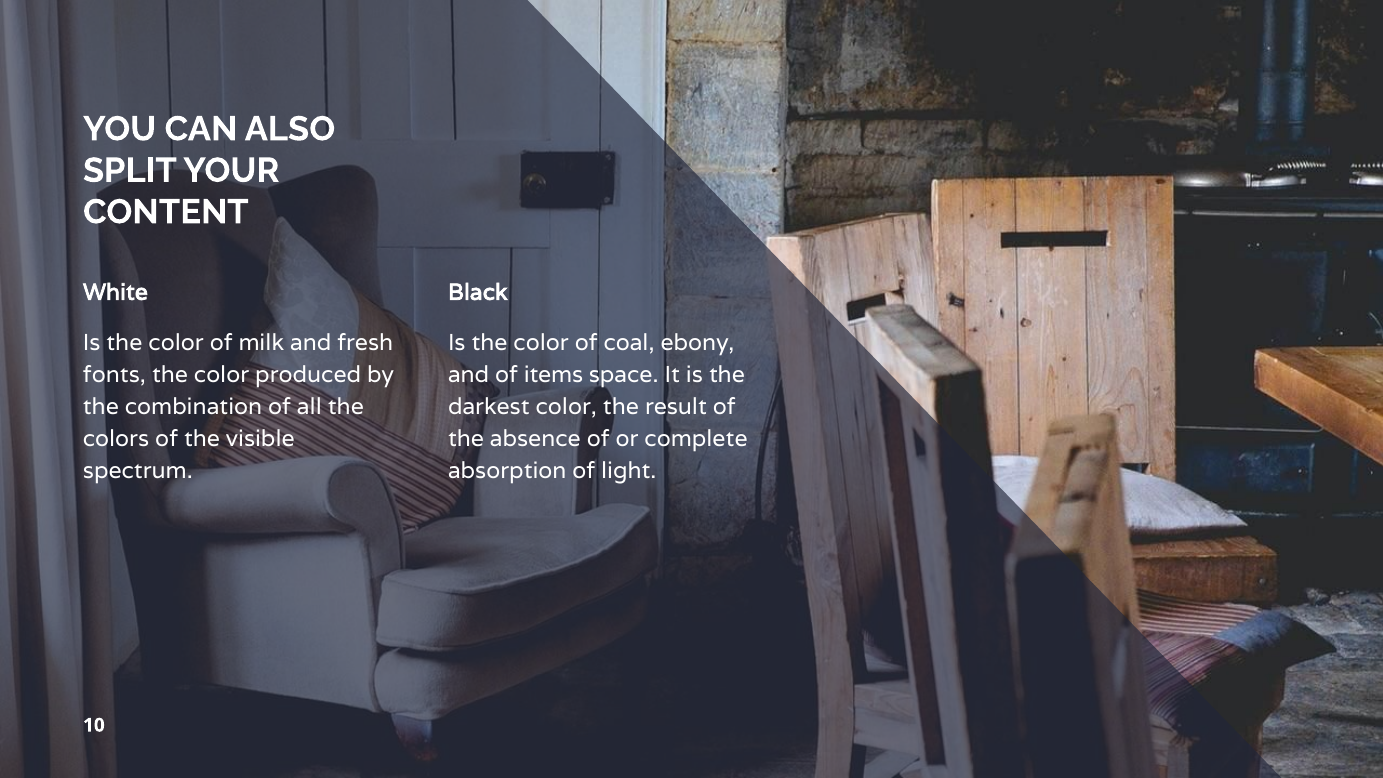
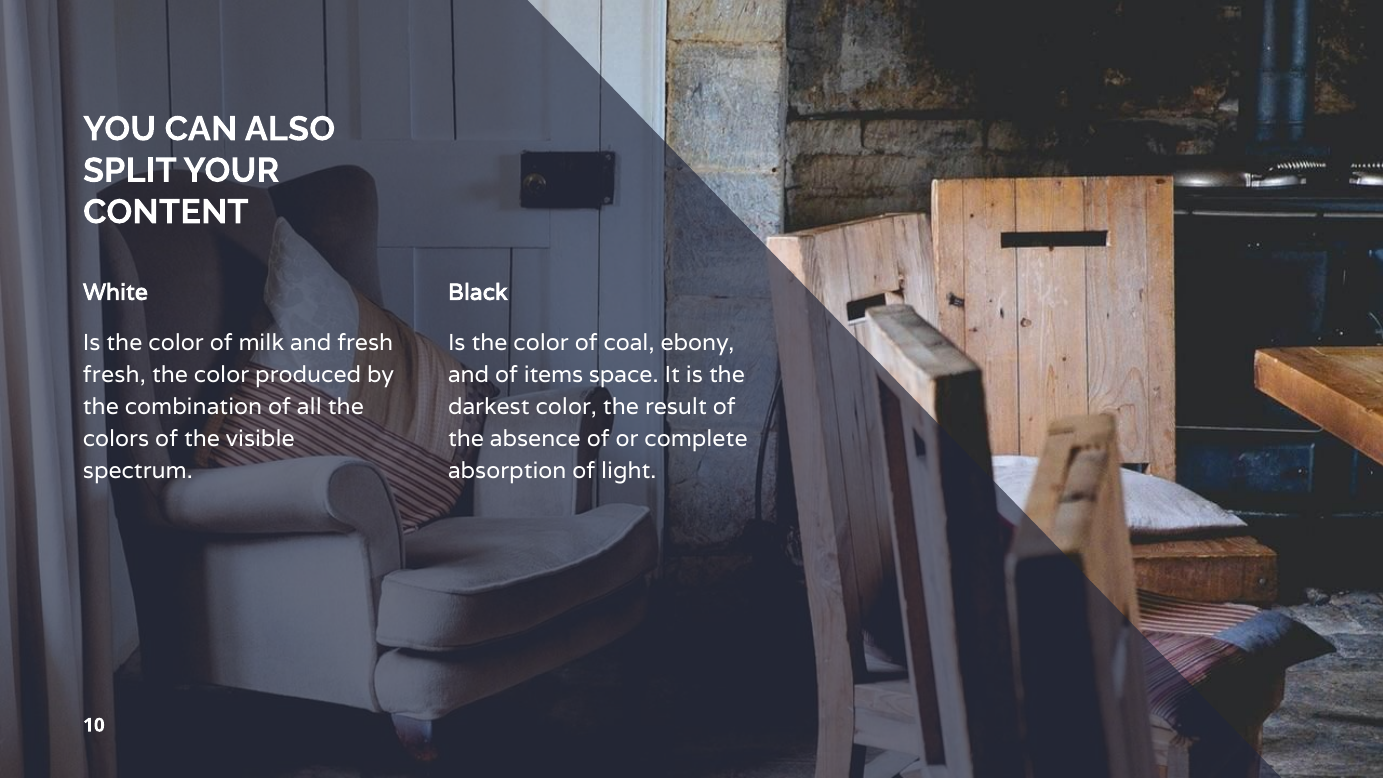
fonts: fonts -> fresh (114, 375)
